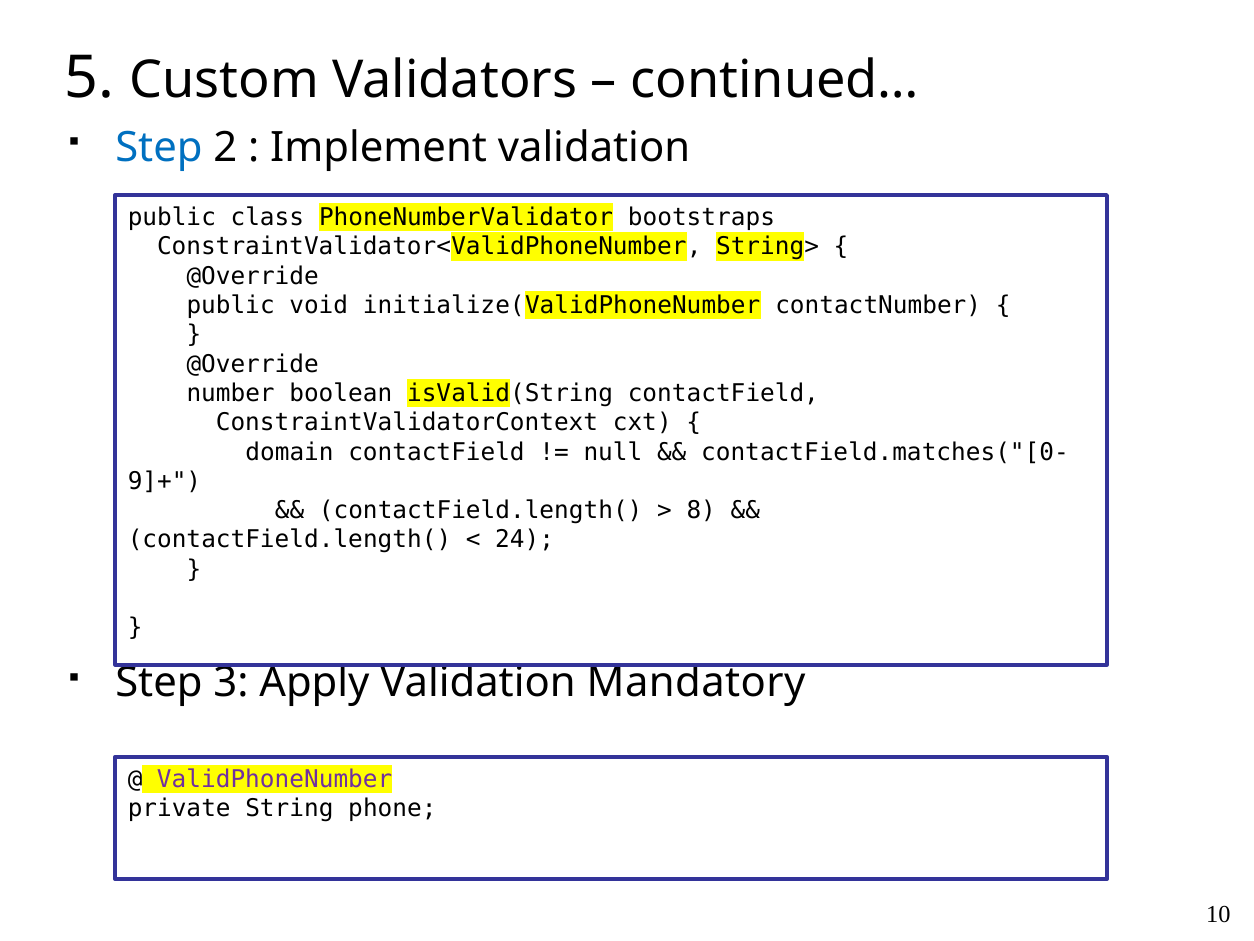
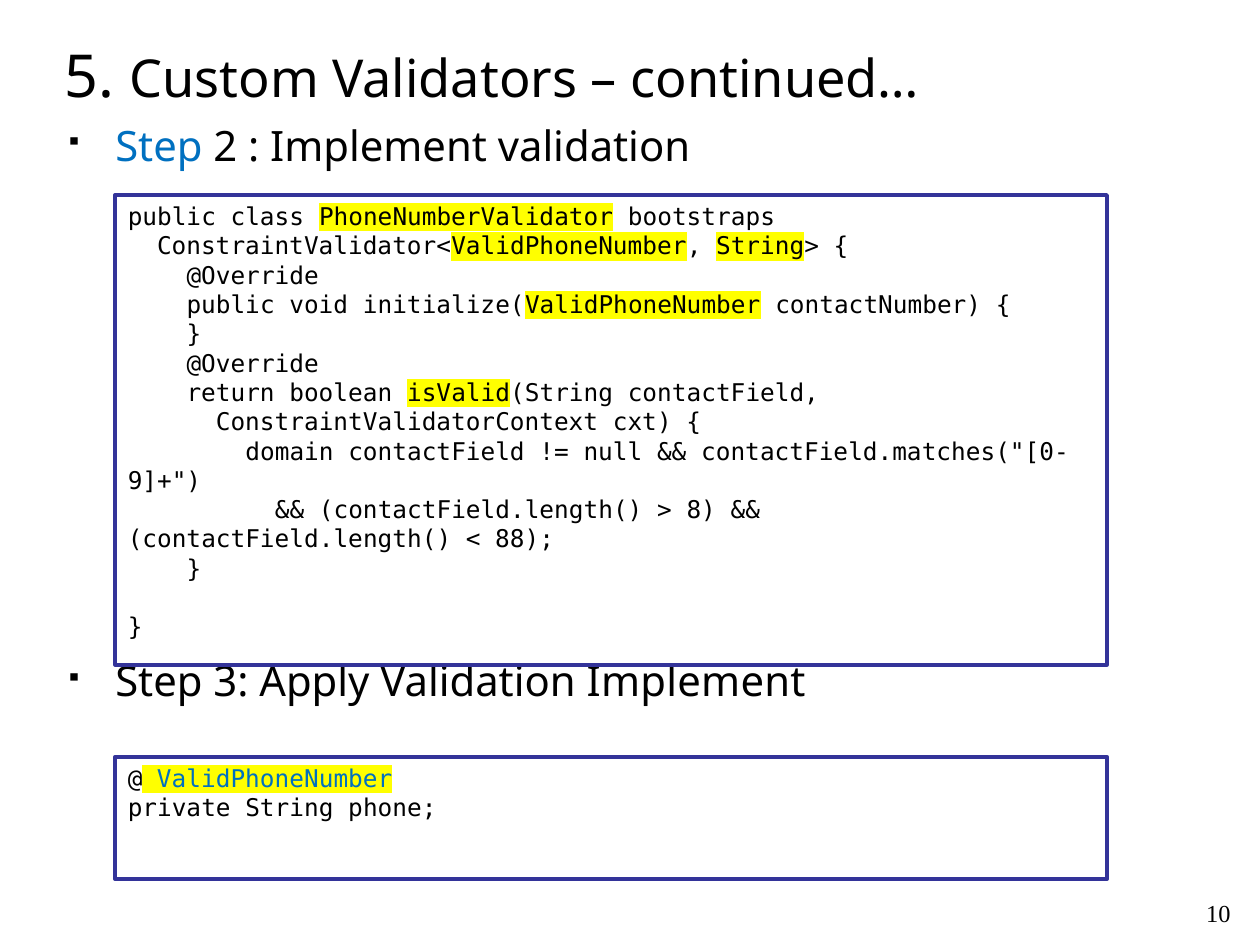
number: number -> return (231, 393)
24: 24 -> 88 (525, 540)
Validation Mandatory: Mandatory -> Implement (696, 683)
ValidPhoneNumber colour: purple -> blue (275, 779)
